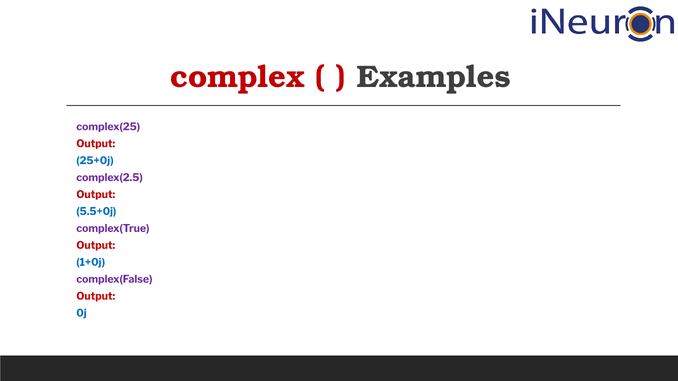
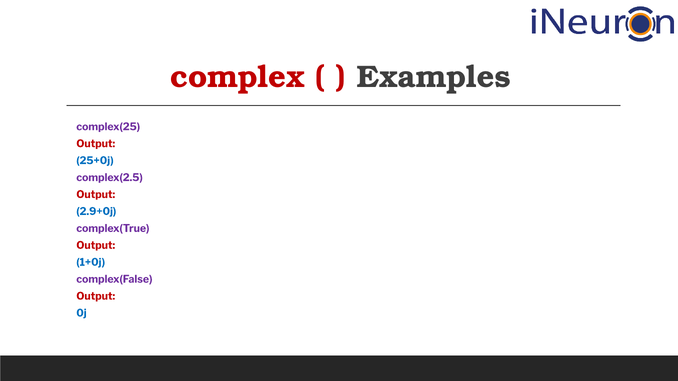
5.5+0j: 5.5+0j -> 2.9+0j (96, 212)
